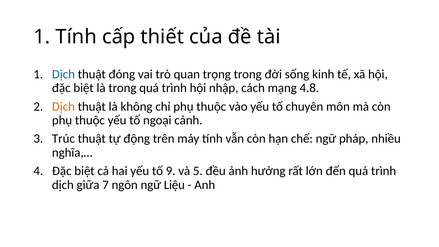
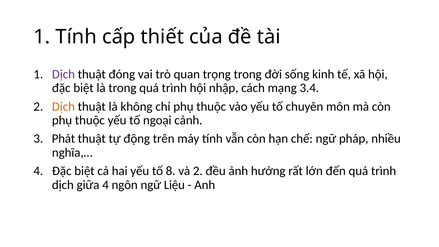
Dịch colour: blue -> purple (63, 74)
4.8: 4.8 -> 3.4 (309, 88)
Trúc: Trúc -> Phát (64, 139)
9: 9 -> 8 (171, 171)
và 5: 5 -> 2 (198, 171)
giữa 7: 7 -> 4 (105, 185)
